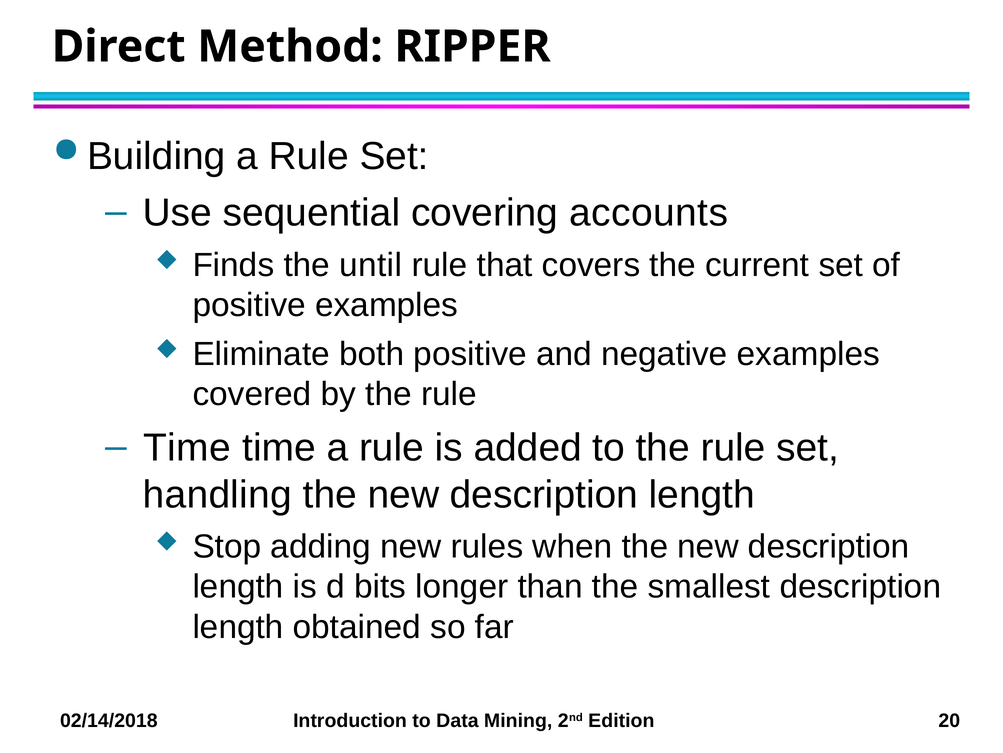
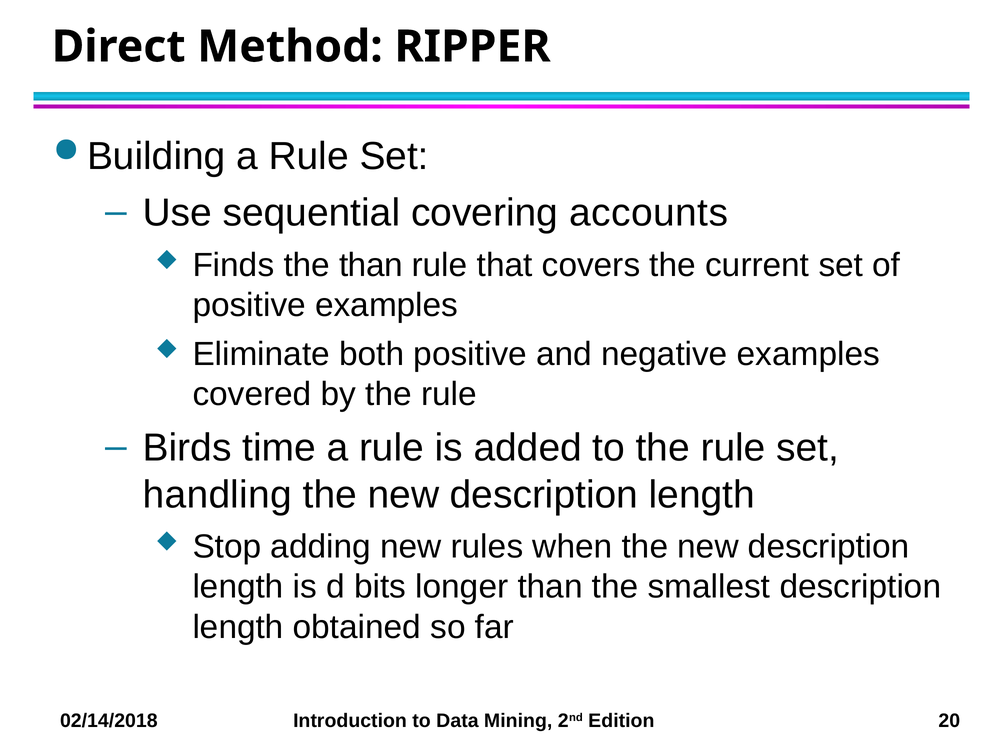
the until: until -> than (371, 265)
Time: Time -> Birds (187, 447)
